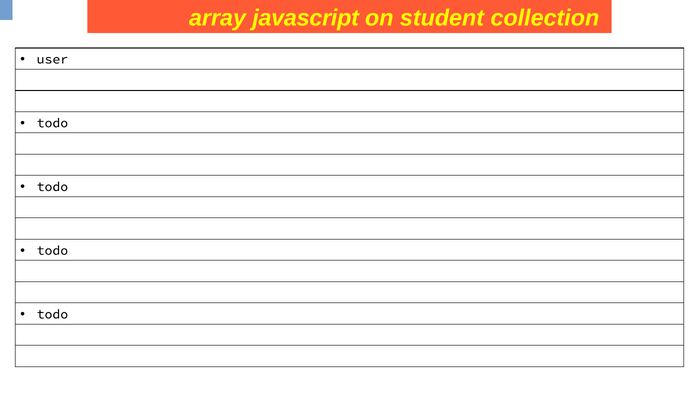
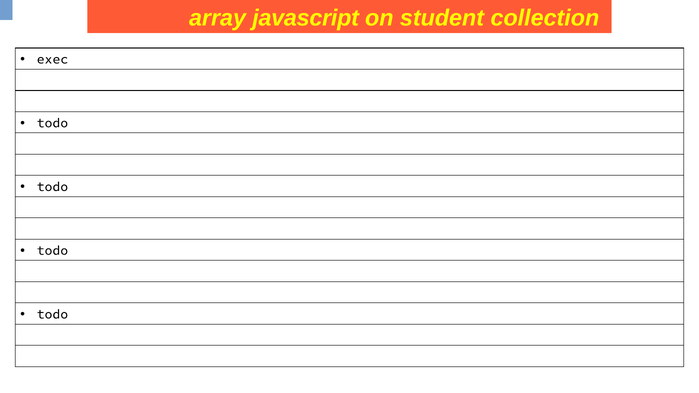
user: user -> exec (52, 59)
